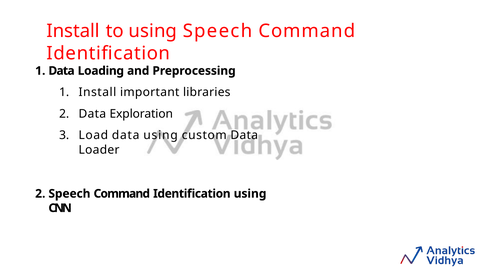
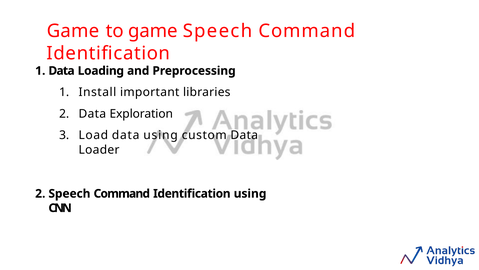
Install: Install -> Game (73, 31)
to using: using -> game (153, 31)
